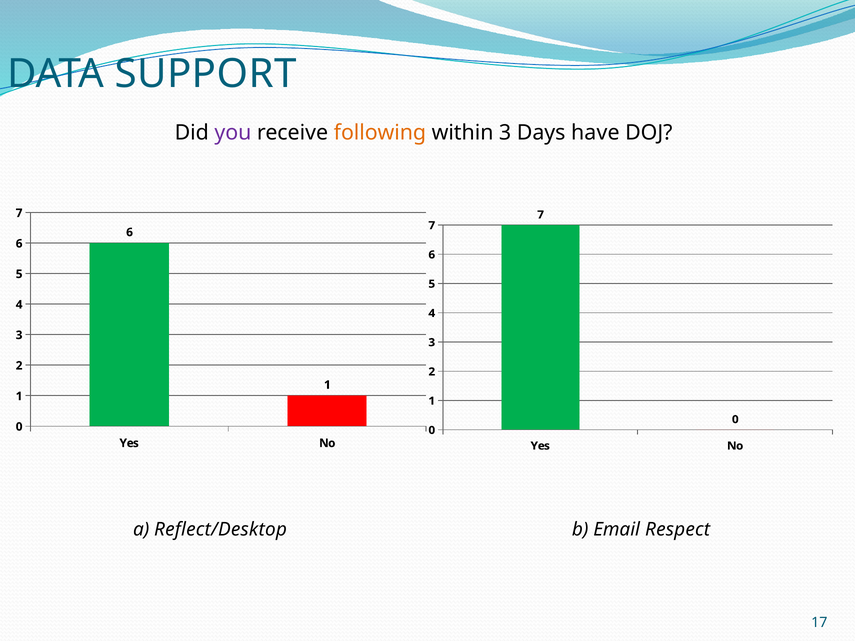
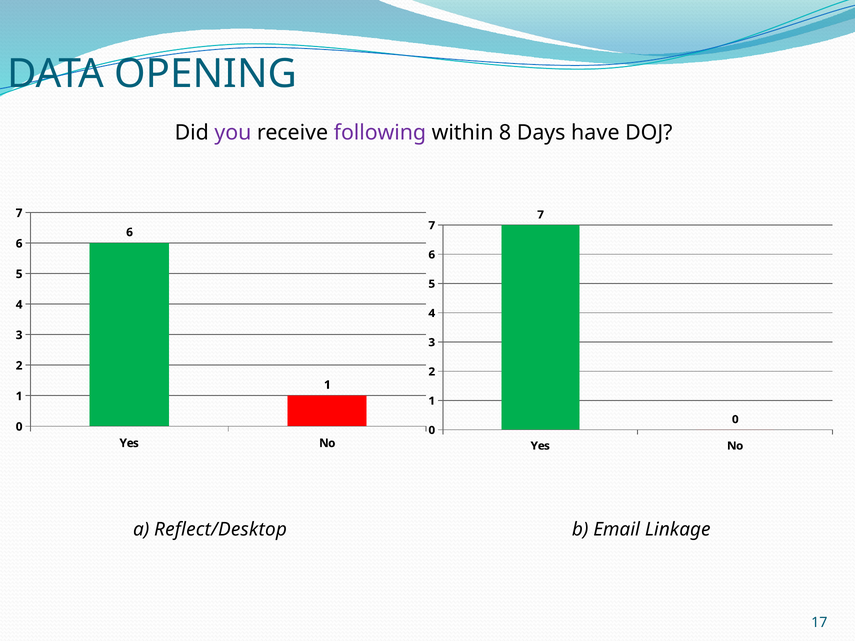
SUPPORT: SUPPORT -> OPENING (206, 74)
following colour: orange -> purple (380, 133)
within 3: 3 -> 8 (505, 133)
Respect: Respect -> Linkage (678, 530)
